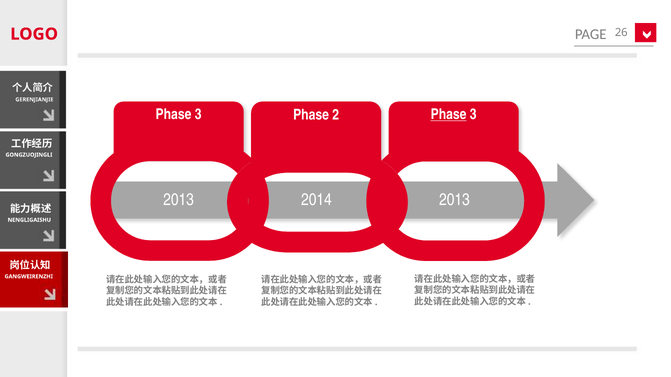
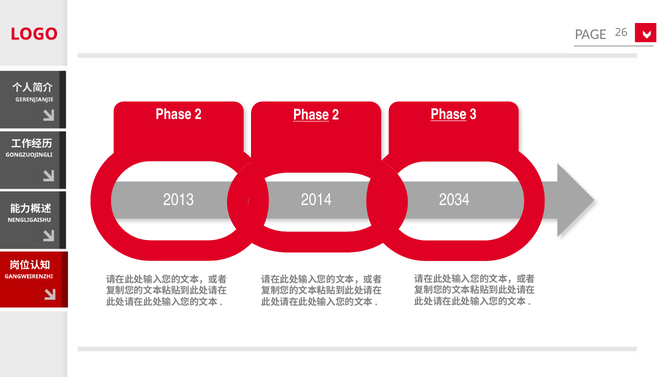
3: 3 -> 2 (198, 114)
Phase underline: none -> present (311, 115)
2014 2013: 2013 -> 2034 (454, 200)
